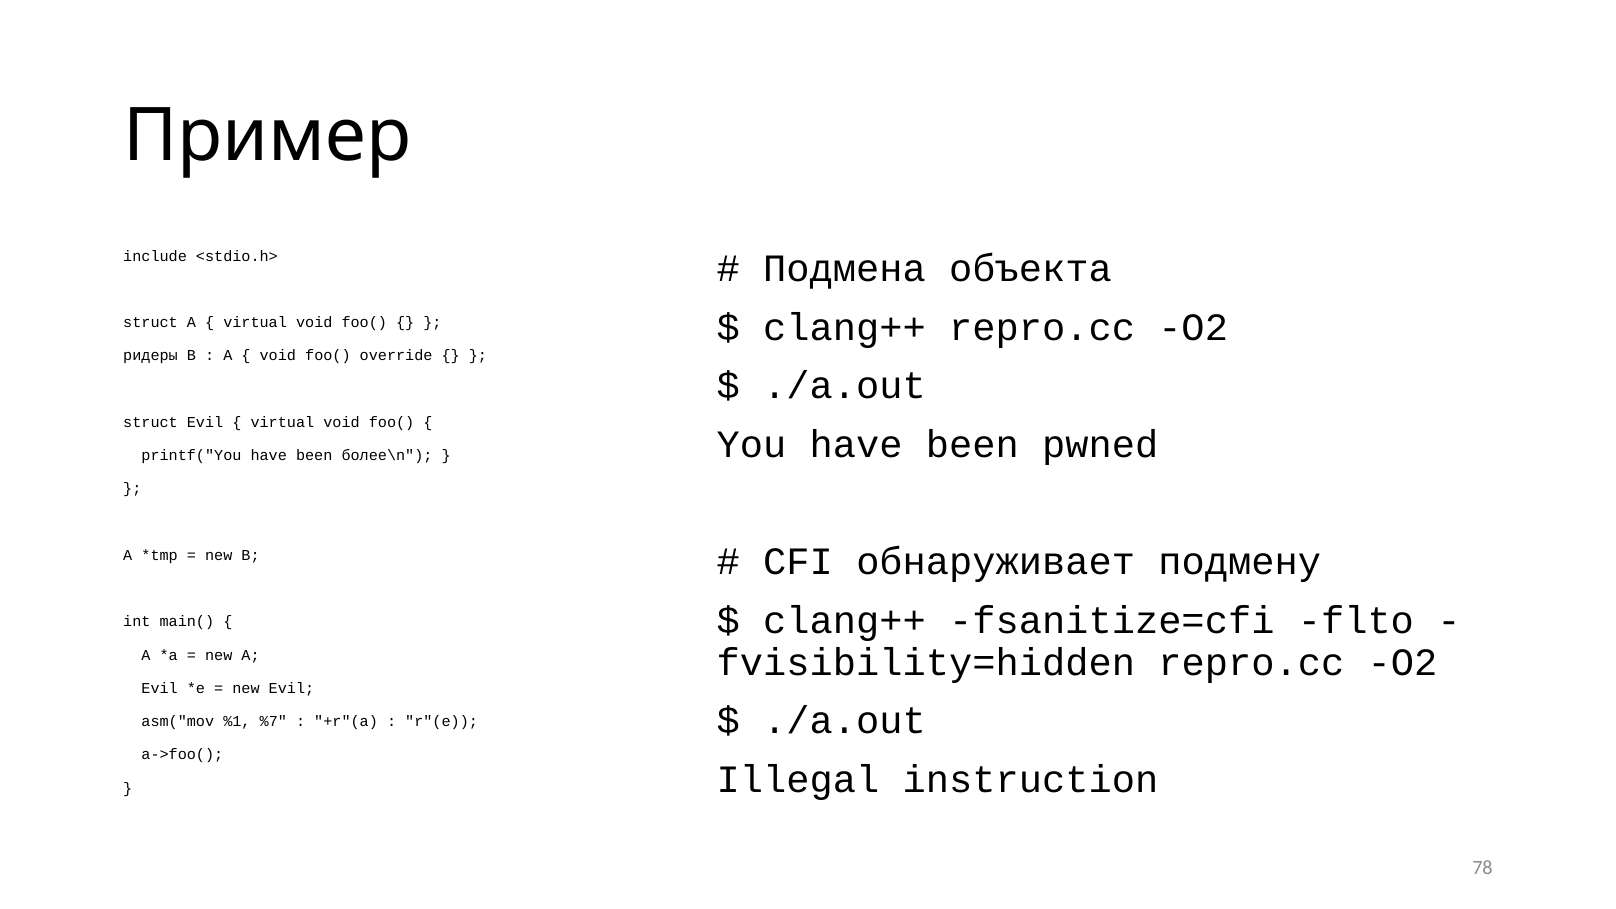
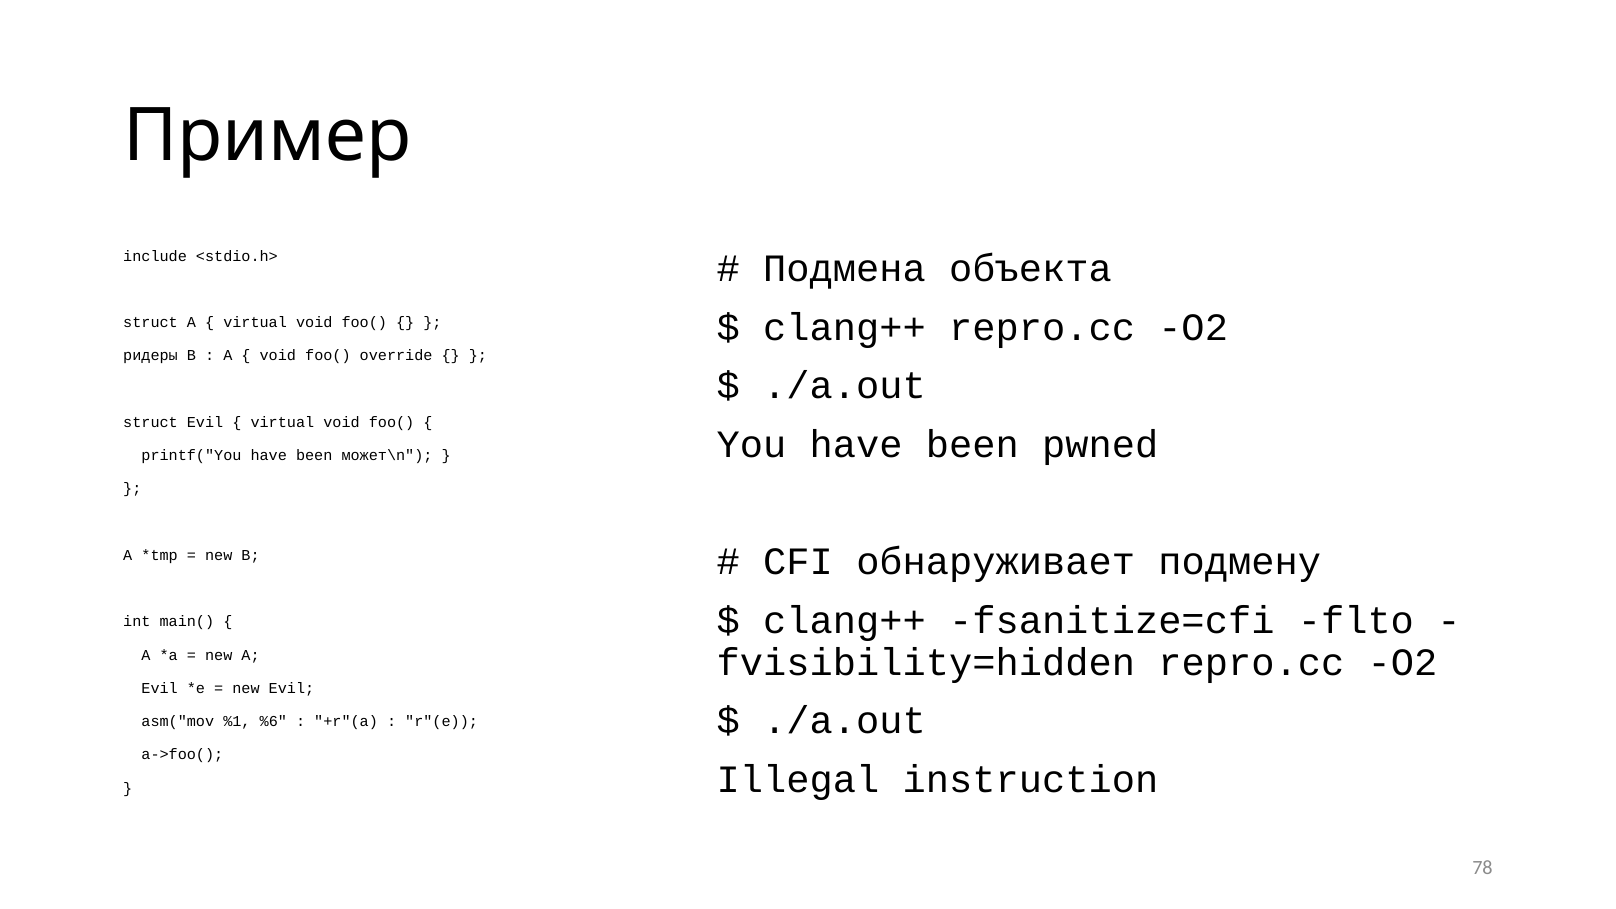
более\n: более\n -> может\n (387, 456)
%7: %7 -> %6 (273, 722)
